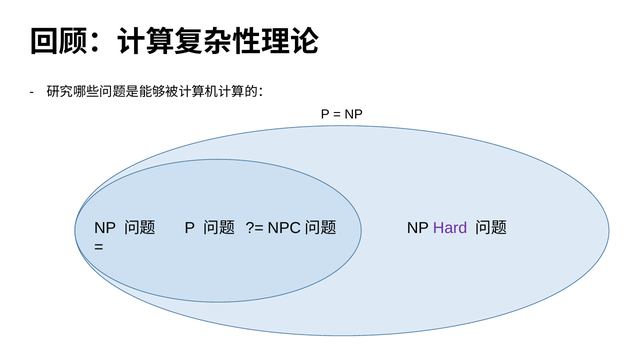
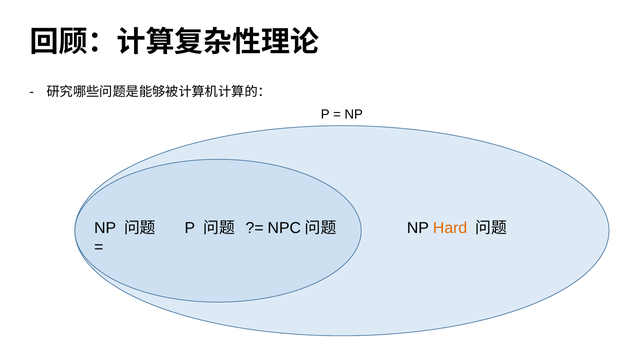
Hard colour: purple -> orange (450, 228)
